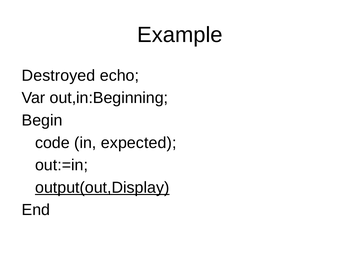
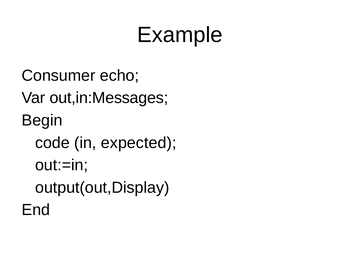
Destroyed: Destroyed -> Consumer (59, 76)
out,in:Beginning: out,in:Beginning -> out,in:Messages (109, 98)
output(out,Display underline: present -> none (102, 188)
